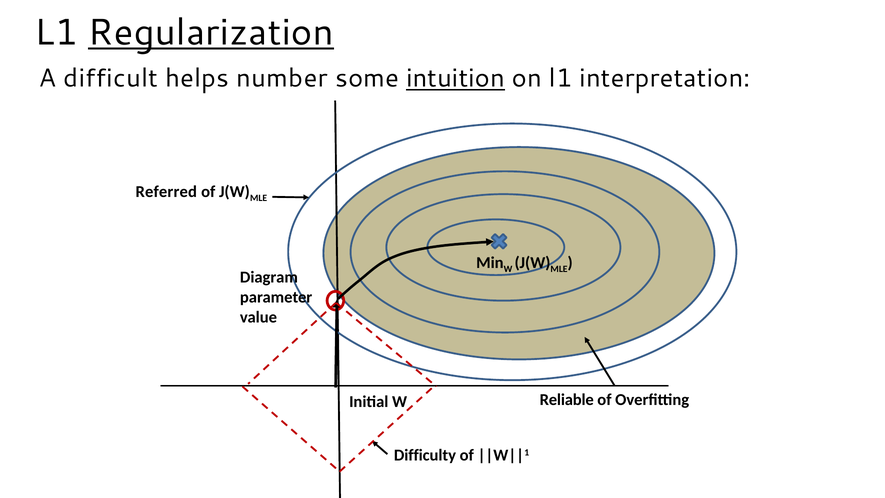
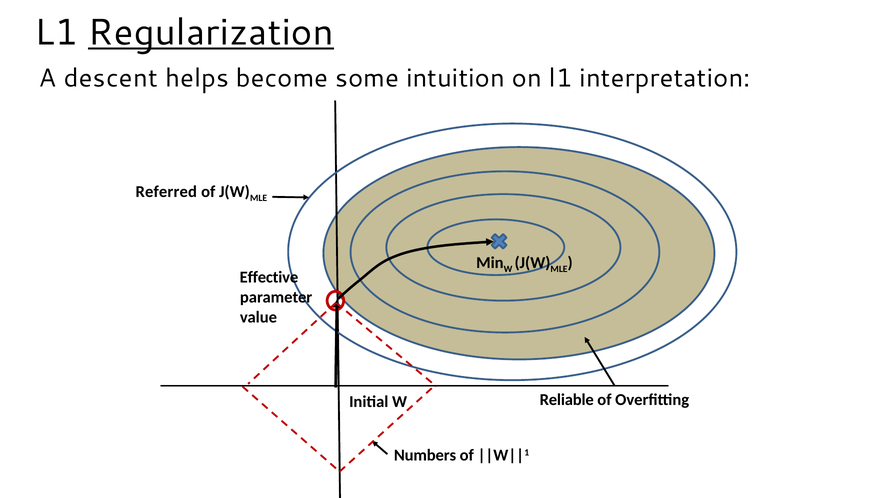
difficult: difficult -> descent (111, 78)
number: number -> become (282, 78)
intuition underline: present -> none (455, 78)
Diagram: Diagram -> Effective (269, 277)
Difficulty: Difficulty -> Numbers (425, 455)
